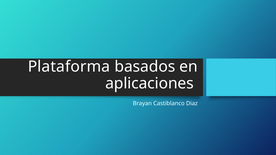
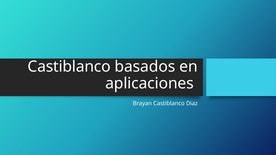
Plataforma: Plataforma -> Castiblanco (69, 67)
